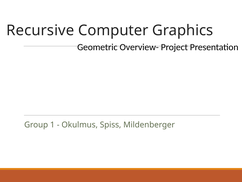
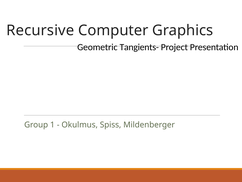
Overview-: Overview- -> Tangients- (139, 47)
